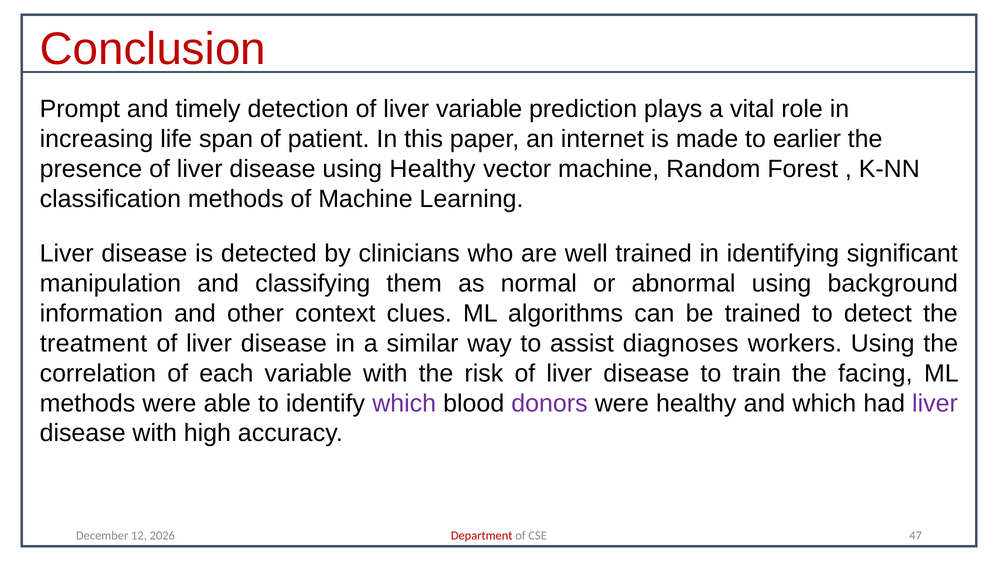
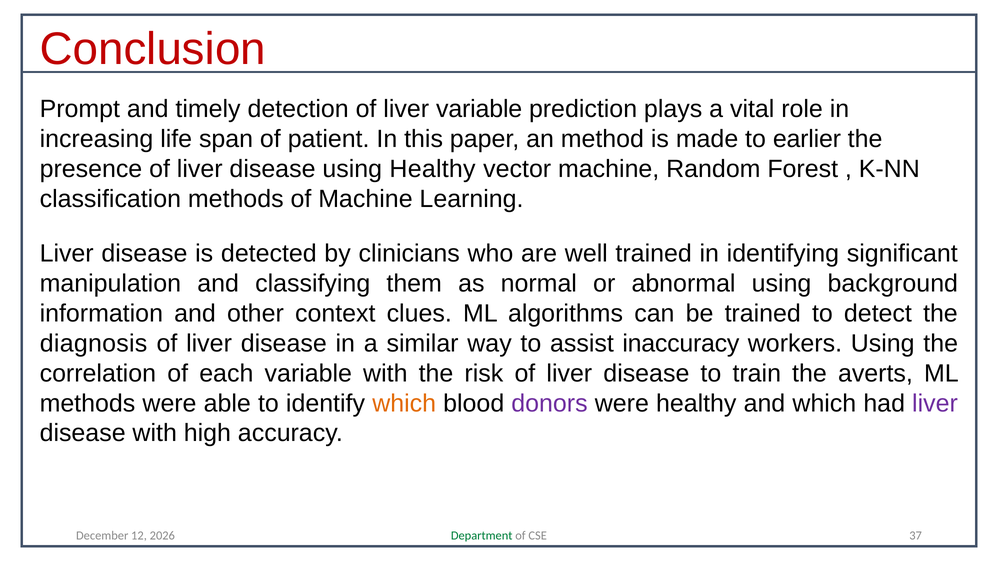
internet: internet -> method (602, 139)
treatment: treatment -> diagnosis (94, 344)
diagnoses: diagnoses -> inaccuracy (681, 344)
facing: facing -> averts (875, 374)
which colour: purple -> orange (404, 404)
Department colour: red -> green (482, 536)
47: 47 -> 37 (916, 536)
